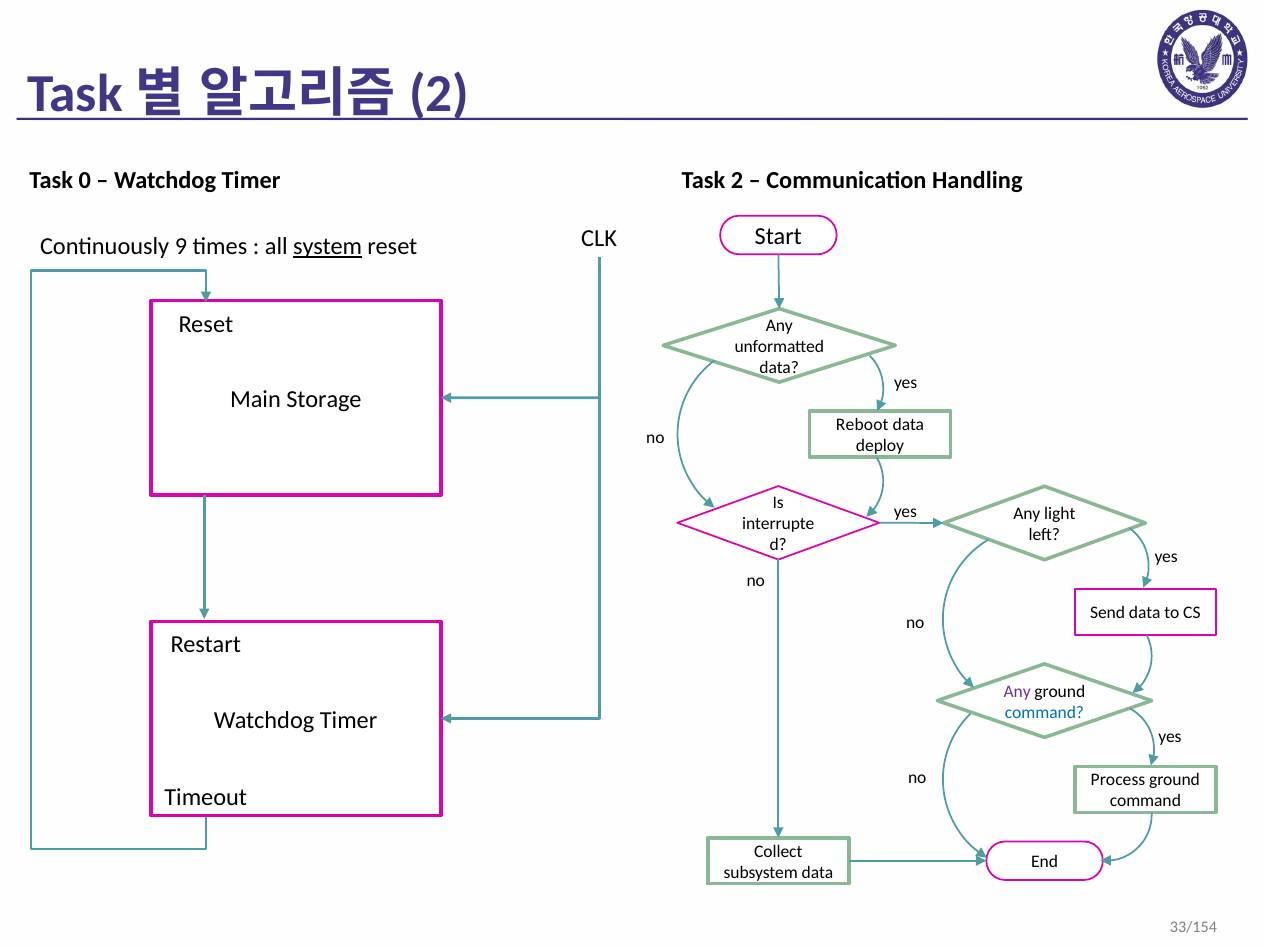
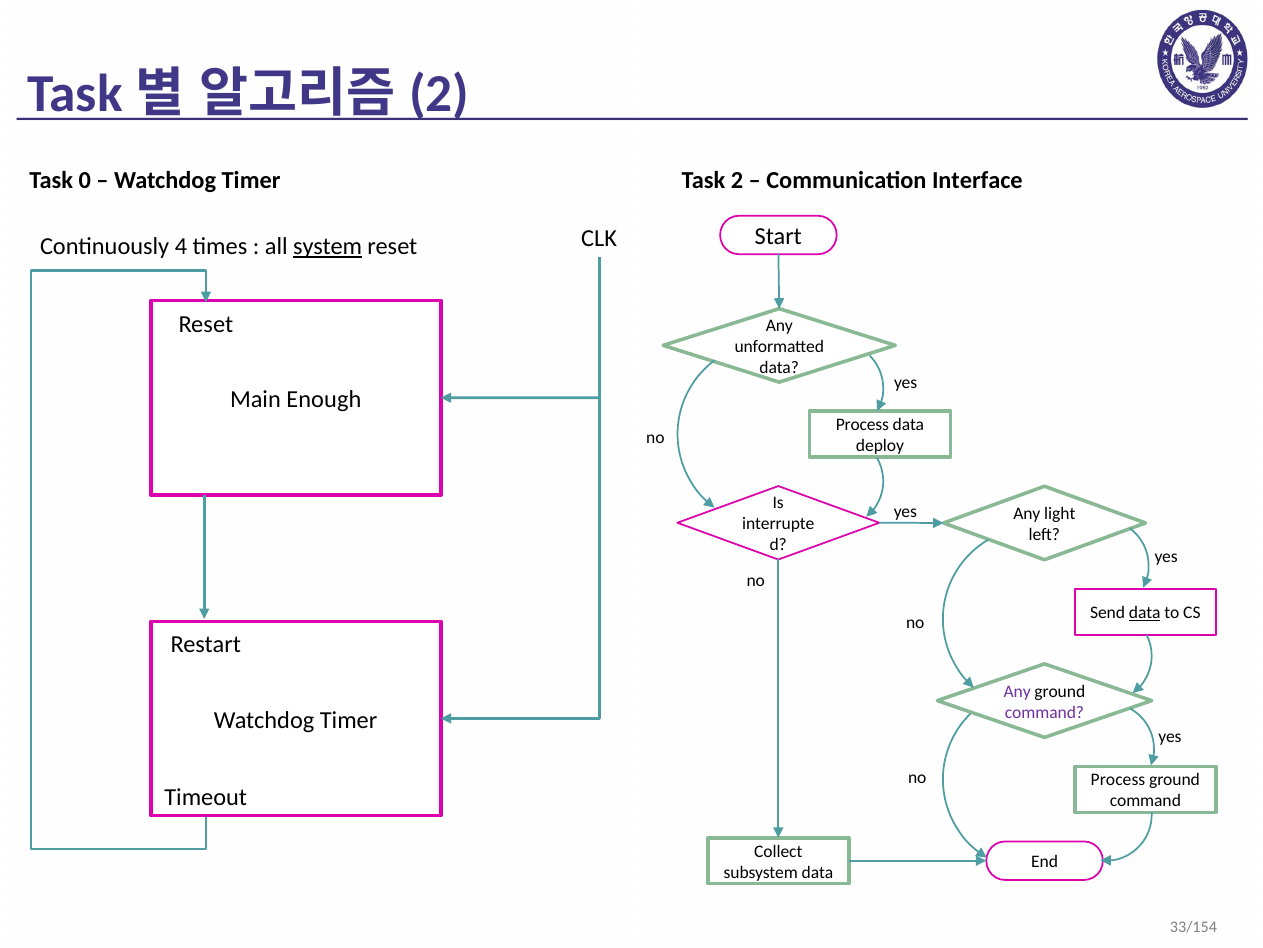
Handling: Handling -> Interface (977, 181)
9: 9 -> 4 (181, 246)
Storage: Storage -> Enough (324, 399)
Reboot: Reboot -> Process (862, 424)
data underline: none -> present (1145, 613)
command colour: blue -> purple (1044, 712)
